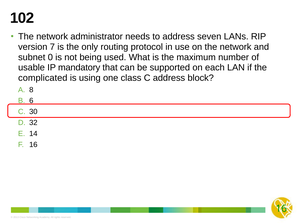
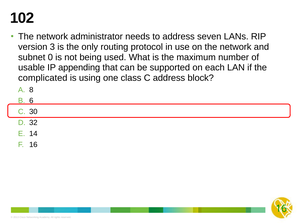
7: 7 -> 3 (52, 47)
mandatory: mandatory -> appending (79, 67)
